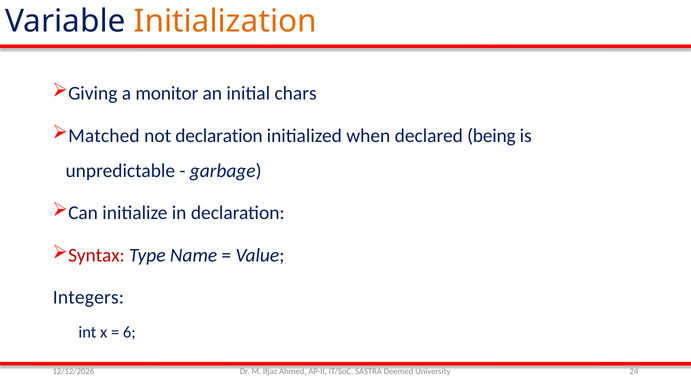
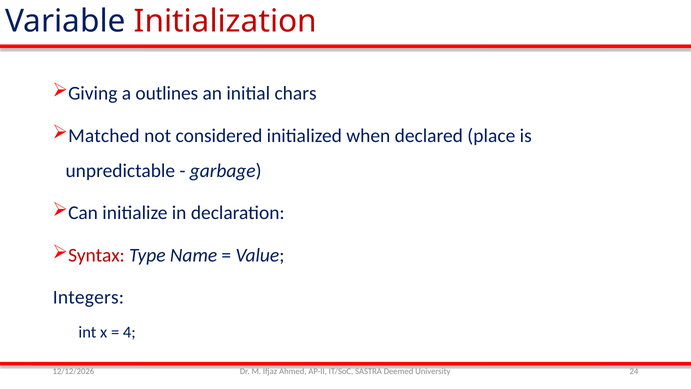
Initialization colour: orange -> red (225, 22)
monitor: monitor -> outlines (167, 93)
not declaration: declaration -> considered (219, 136)
being: being -> place (491, 136)
6: 6 -> 4 (129, 332)
